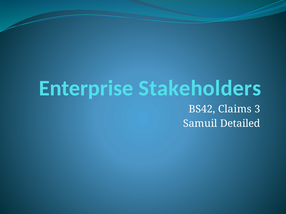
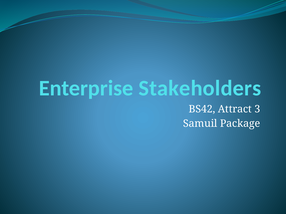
Claims: Claims -> Attract (235, 109)
Detailed: Detailed -> Package (240, 124)
